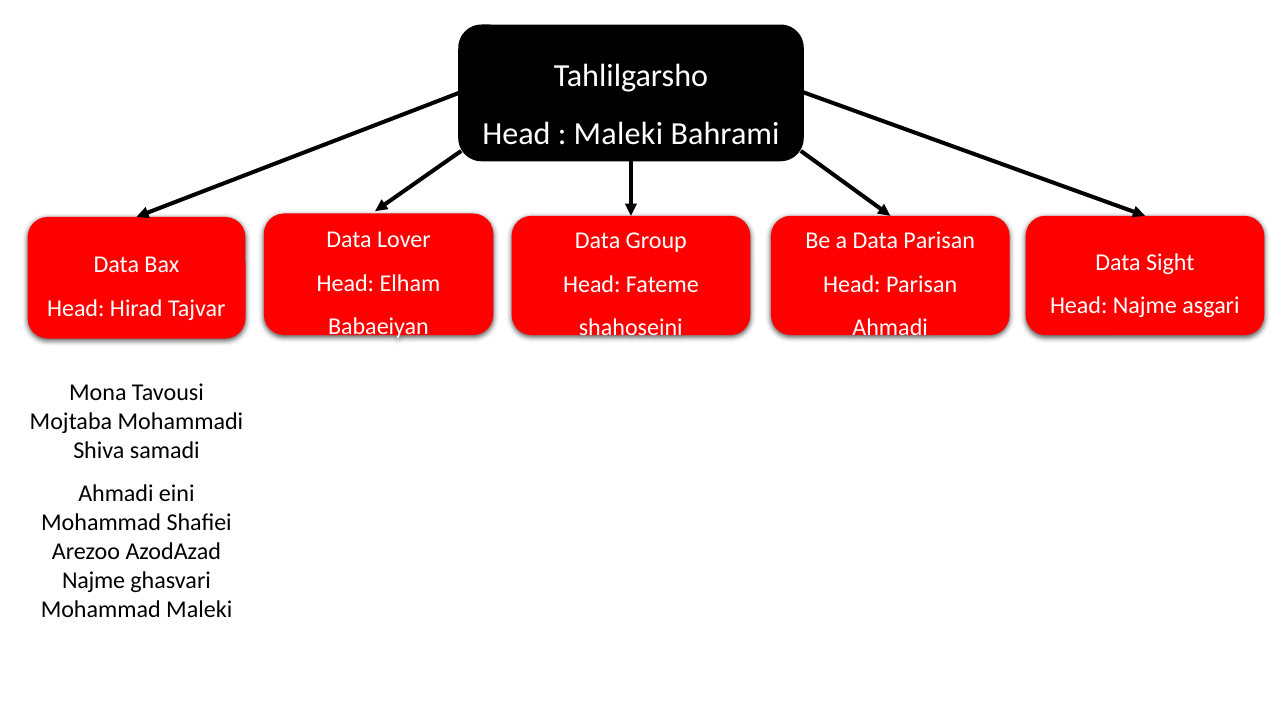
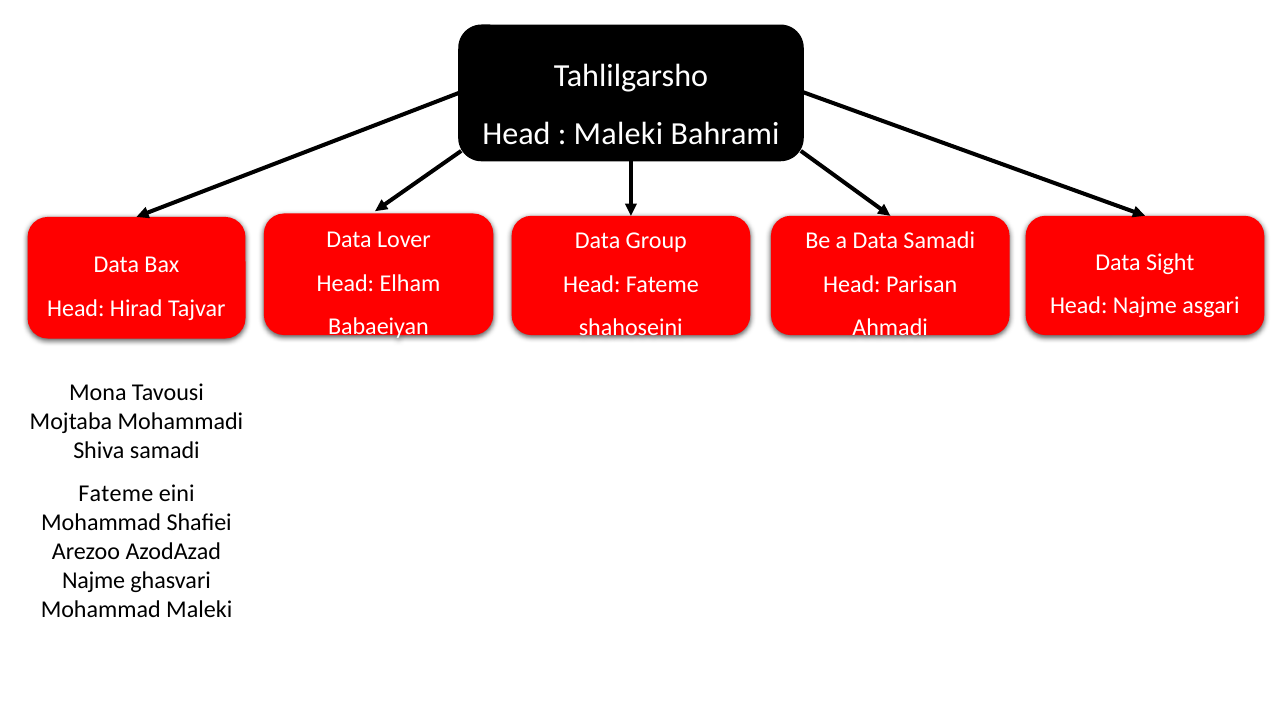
Data Parisan: Parisan -> Samadi (939, 241)
Ahmadi: Ahmadi -> Fateme (116, 494)
